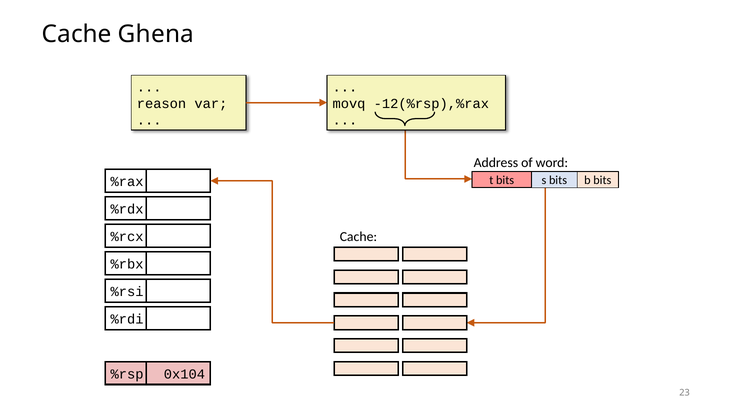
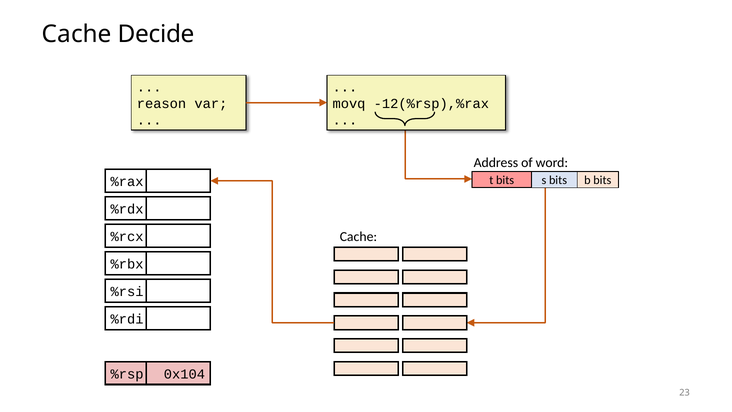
Ghena: Ghena -> Decide (156, 34)
